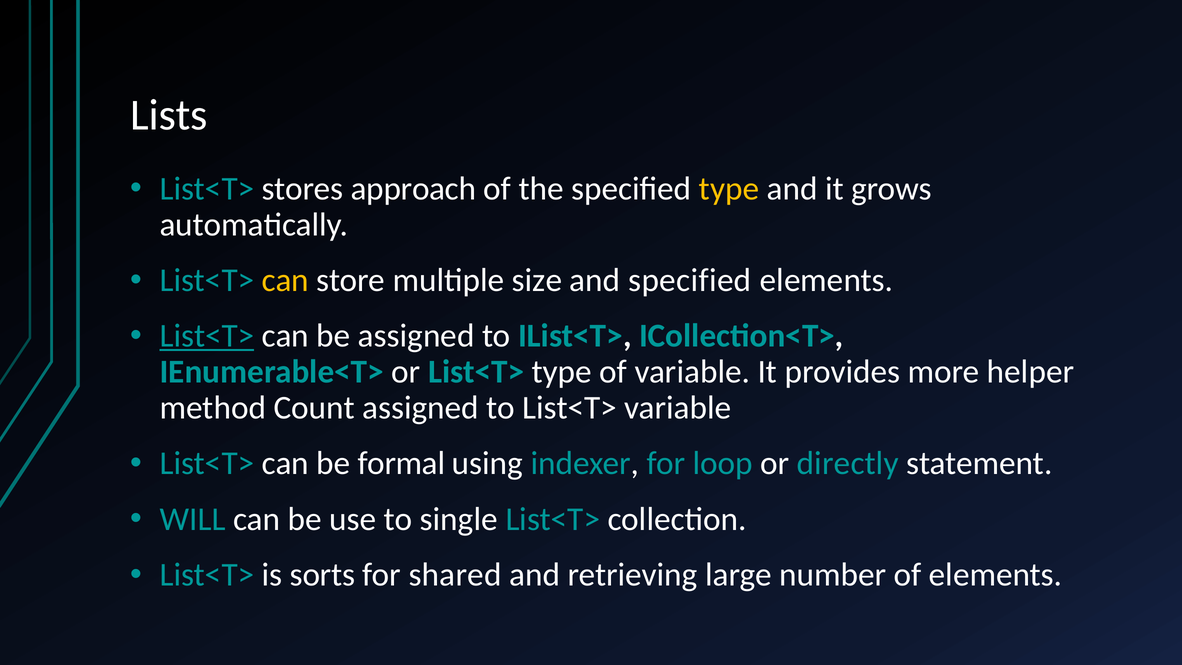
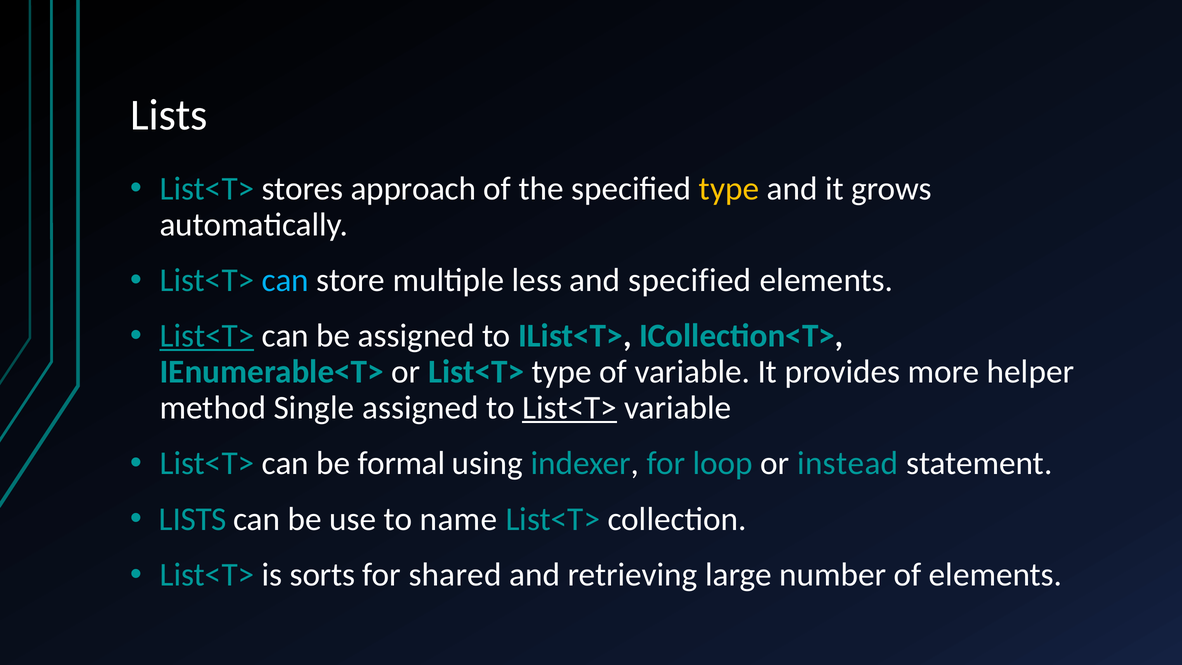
can colour: yellow -> light blue (285, 280)
size: size -> less (537, 280)
Count: Count -> Single (314, 408)
List<T> underline: none -> present (570, 408)
directly: directly -> instead (848, 464)
WILL: WILL -> LISTS (193, 519)
single: single -> name (459, 519)
